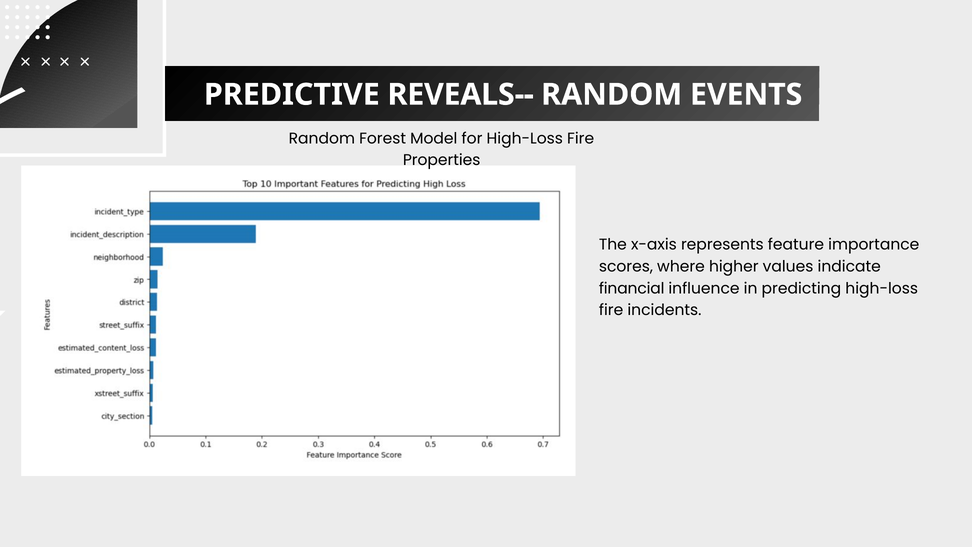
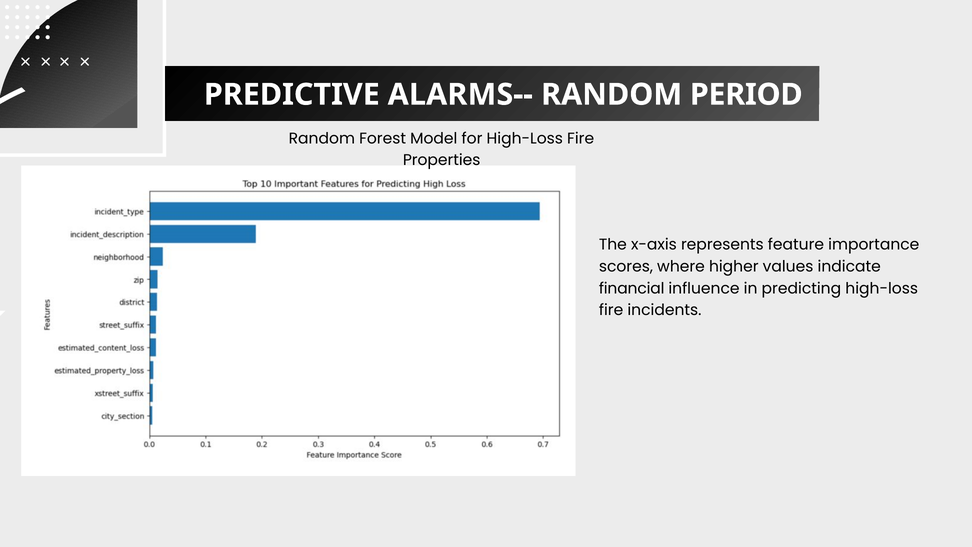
REVEALS--: REVEALS-- -> ALARMS-- (460, 95)
EVENTS: EVENTS -> PERIOD (746, 95)
